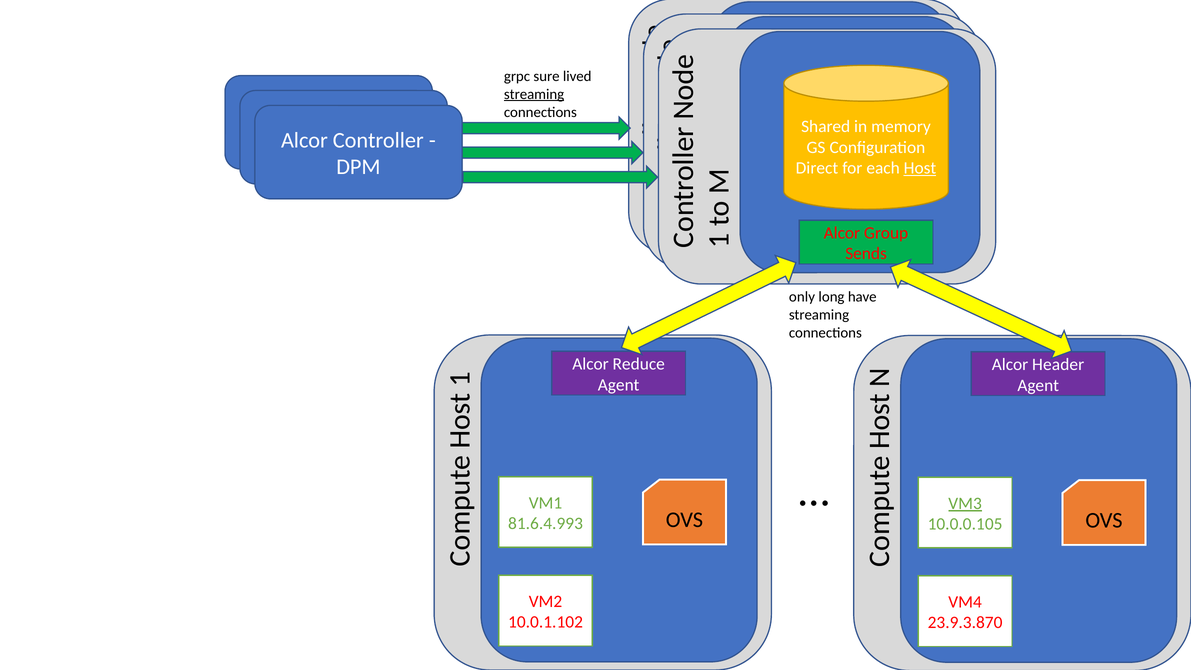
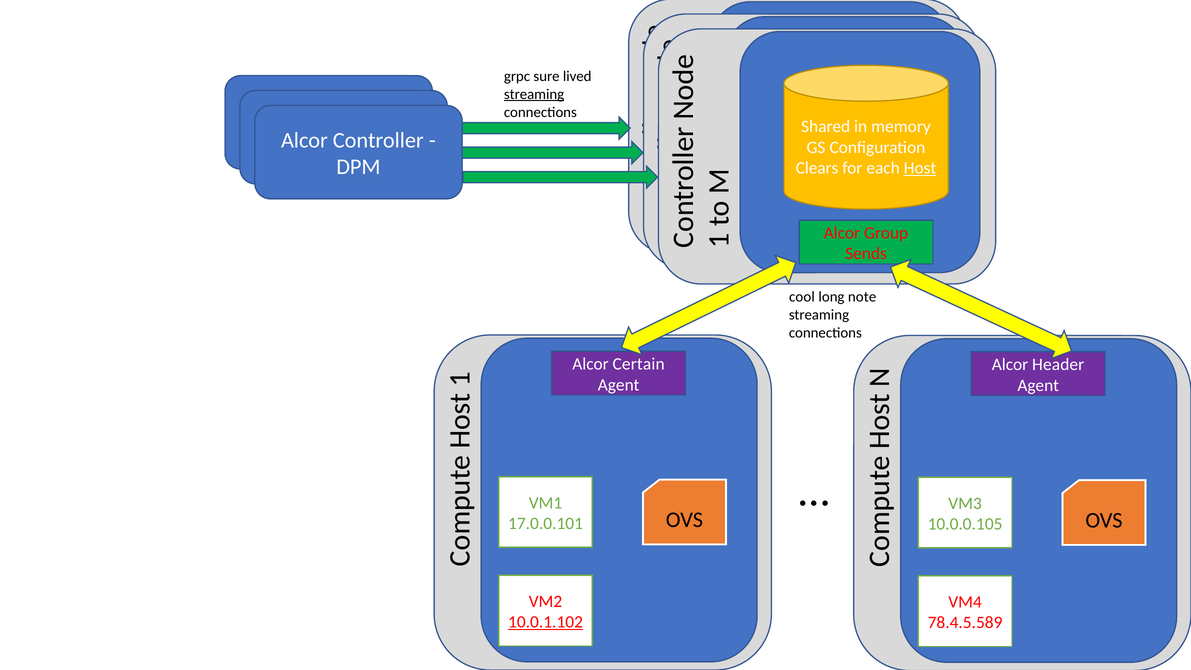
Direct: Direct -> Clears (817, 168)
only: only -> cool (802, 297)
have: have -> note (862, 297)
Reduce: Reduce -> Certain (639, 364)
VM3 underline: present -> none (965, 503)
81.6.4.993: 81.6.4.993 -> 17.0.0.101 (546, 524)
10.0.1.102 underline: none -> present (546, 622)
23.9.3.870: 23.9.3.870 -> 78.4.5.589 (965, 623)
